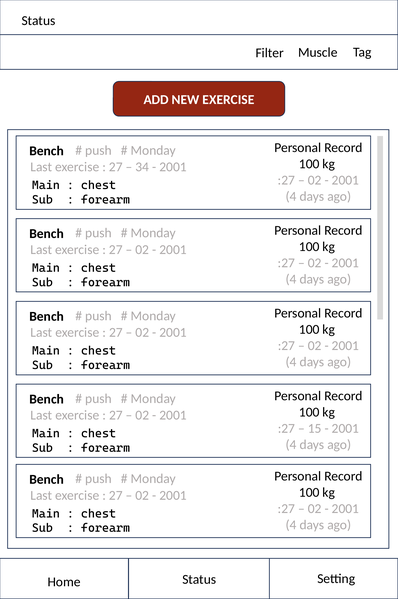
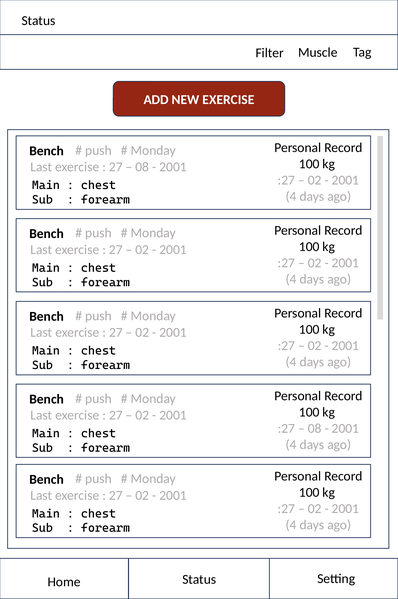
34: 34 -> 08 (142, 167)
15: 15 -> 08 (315, 428)
